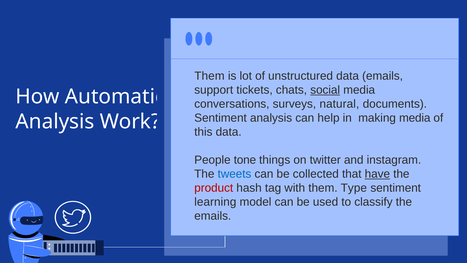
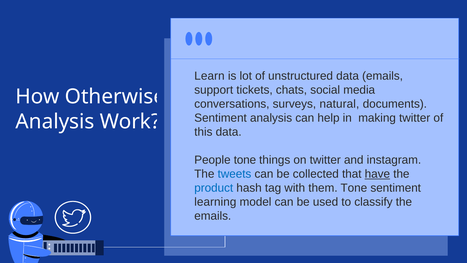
Them: Them -> Learn (209, 76)
social underline: present -> none (325, 90)
Automatic: Automatic -> Otherwise (115, 97)
making media: media -> twitter (415, 118)
product colour: red -> blue (214, 188)
them Type: Type -> Tone (354, 188)
